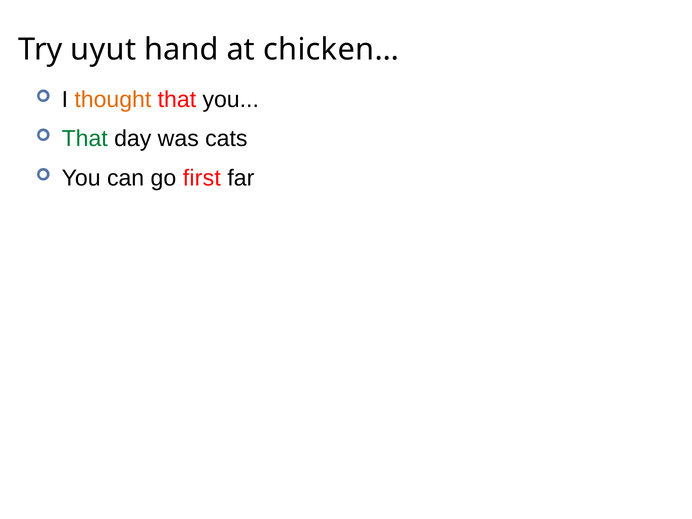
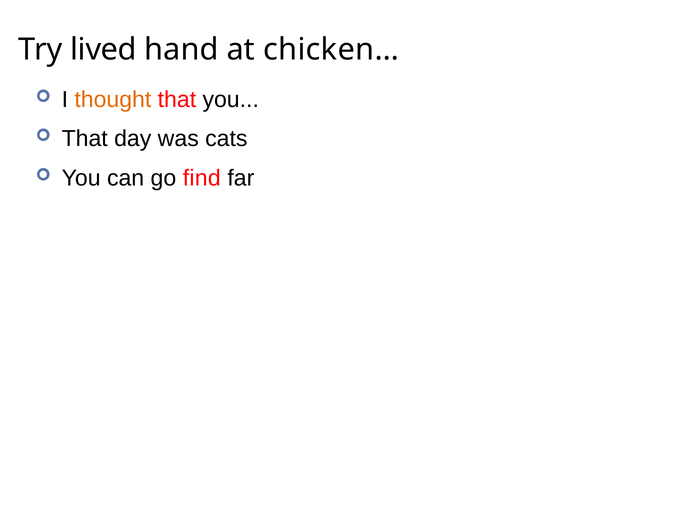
uyut: uyut -> lived (104, 50)
That colour: green -> black (85, 139)
first: first -> find (202, 178)
